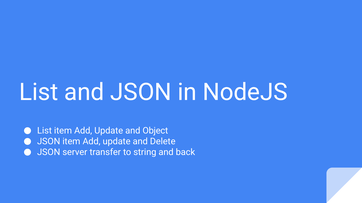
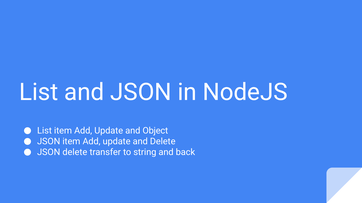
JSON server: server -> delete (75, 153)
